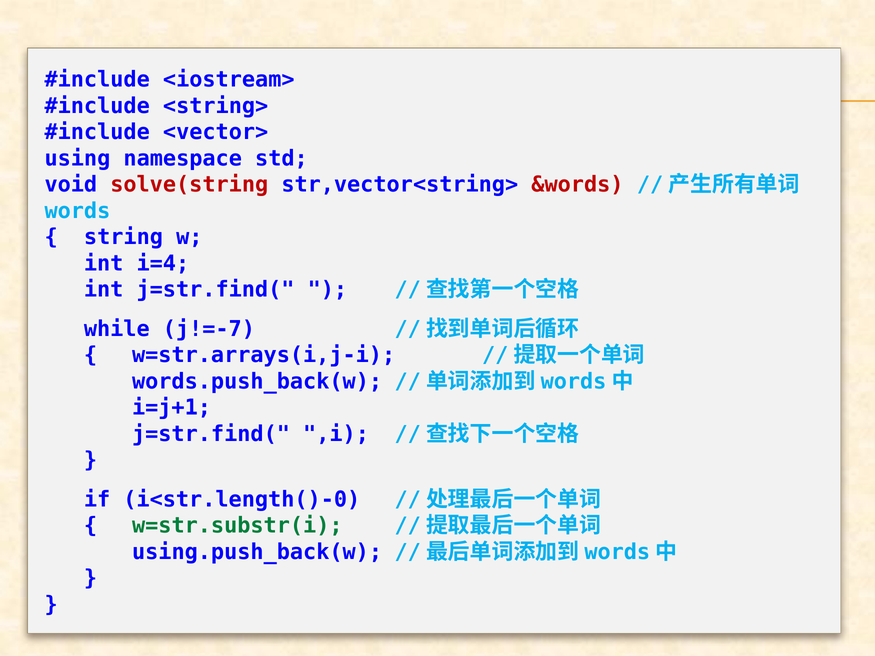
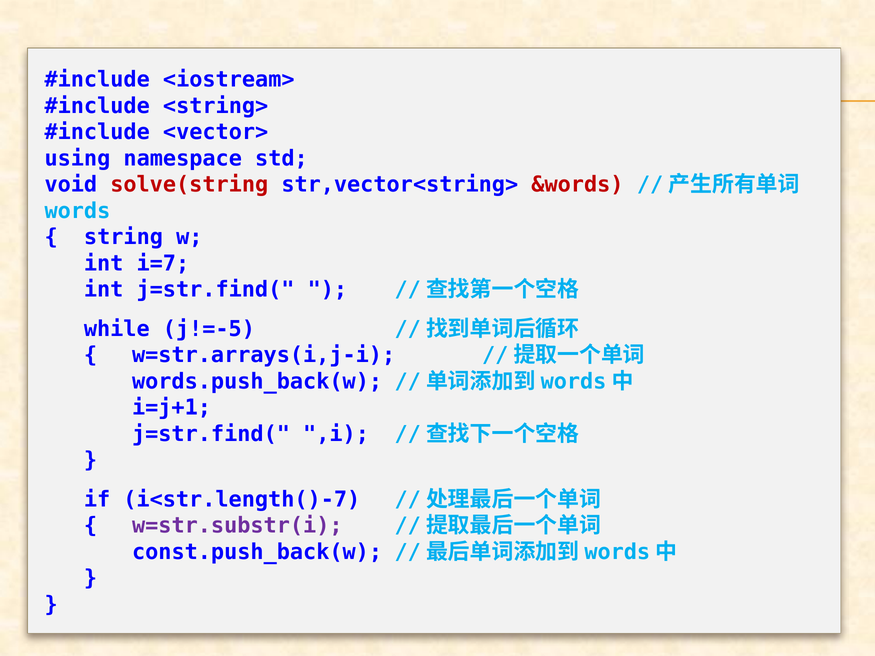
i=4: i=4 -> i=7 (163, 263)
j!=-7: j!=-7 -> j!=-5 (209, 329)
i<str.length()-0: i<str.length()-0 -> i<str.length()-7 (242, 500)
w=str.substr(i colour: green -> purple (237, 526)
using.push_back(w: using.push_back(w -> const.push_back(w (257, 552)
